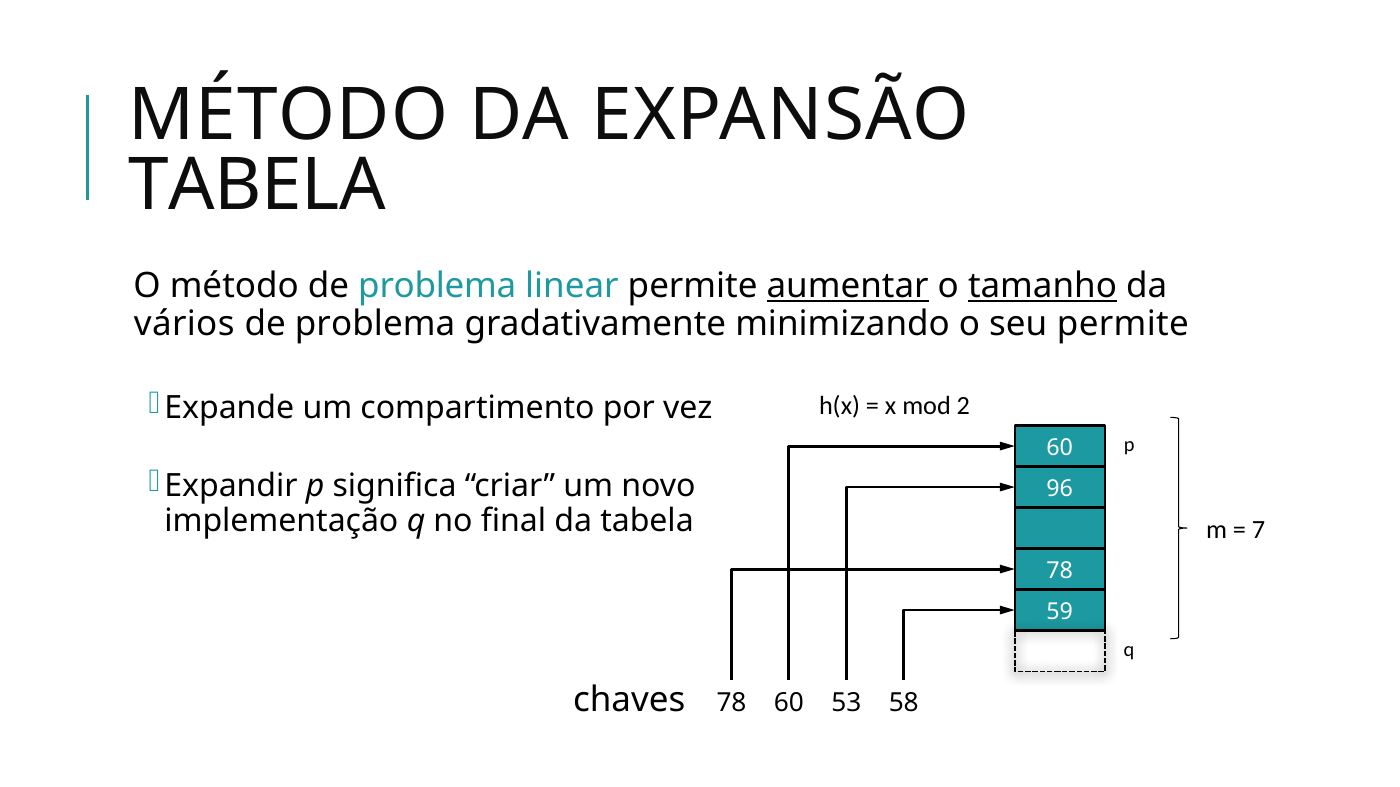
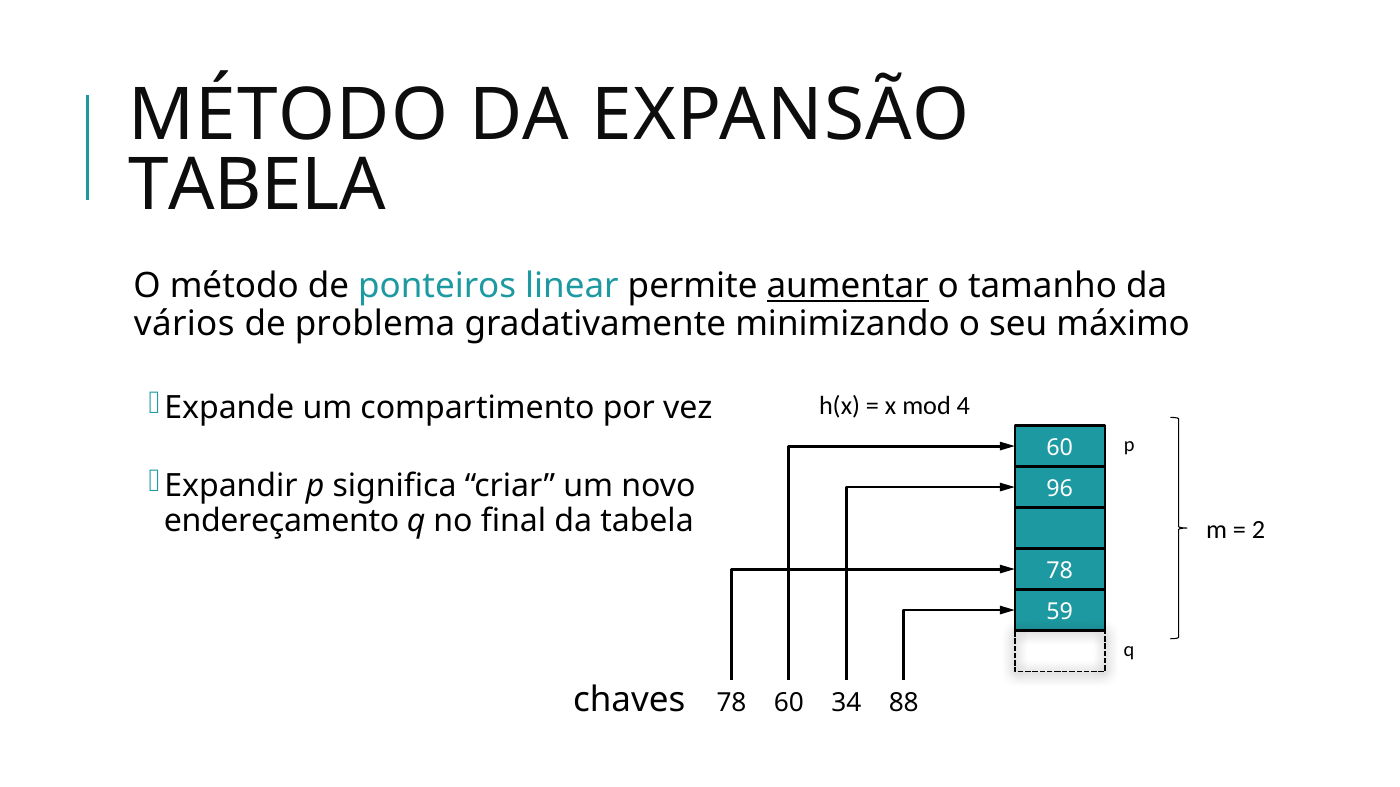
método de problema: problema -> ponteiros (437, 286)
tamanho underline: present -> none (1042, 286)
seu permite: permite -> máximo (1123, 324)
2: 2 -> 4 (963, 406)
implementação: implementação -> endereçamento (282, 521)
7: 7 -> 2 (1259, 531)
53: 53 -> 34 (846, 703)
58: 58 -> 88 (904, 703)
